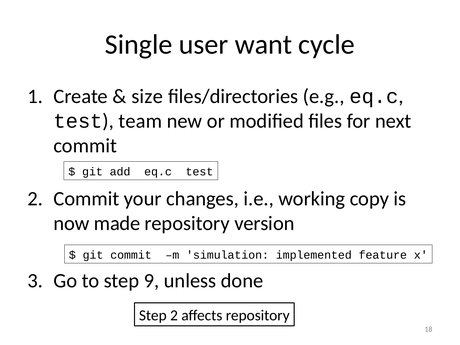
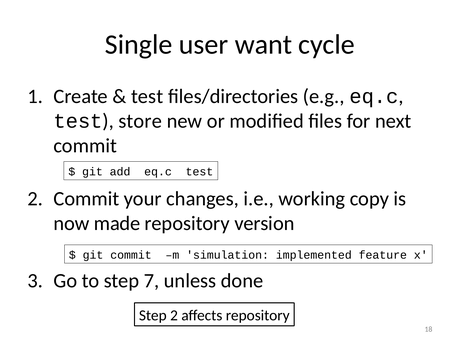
size: size -> test (147, 97)
team: team -> store (140, 121)
9: 9 -> 7 (152, 281)
